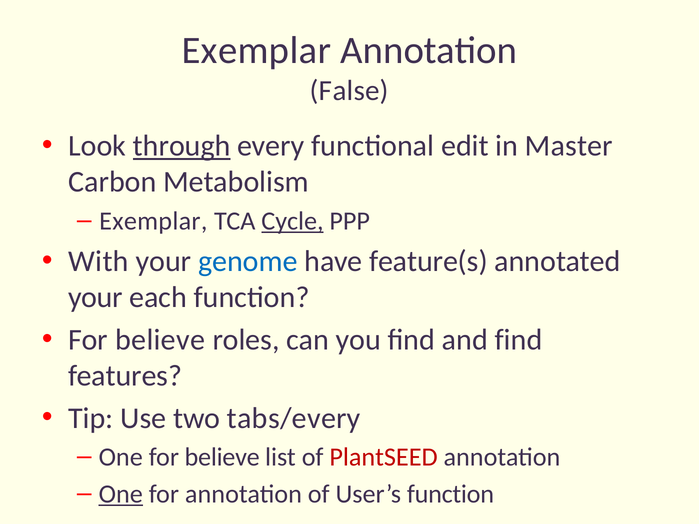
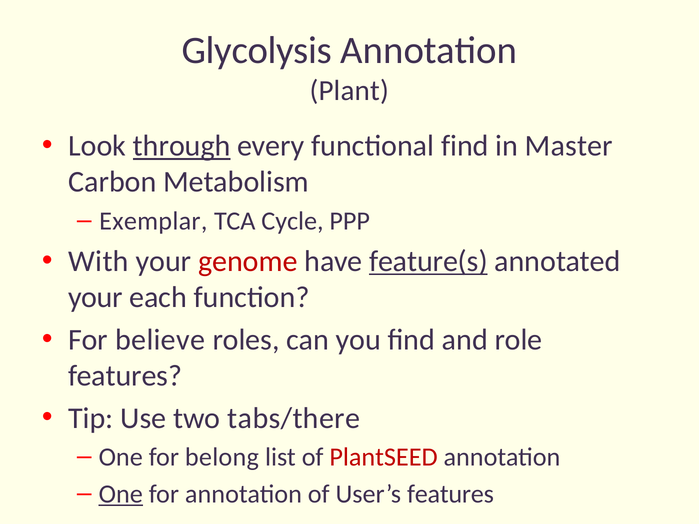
Exemplar: Exemplar -> Glycolysis (257, 50)
False: False -> Plant (349, 91)
functional edit: edit -> find (465, 146)
Cycle underline: present -> none (292, 221)
genome colour: blue -> red (248, 261)
feature(s underline: none -> present (428, 261)
and find: find -> role (519, 340)
tabs/every: tabs/every -> tabs/there (294, 418)
One for believe: believe -> belong (222, 457)
User’s function: function -> features (450, 494)
